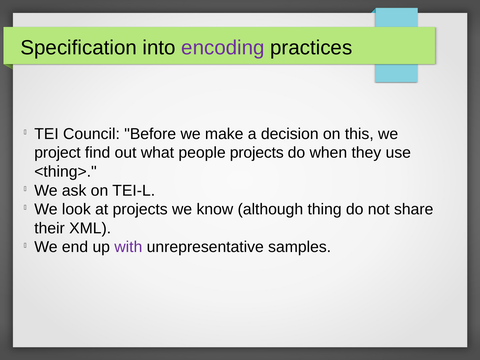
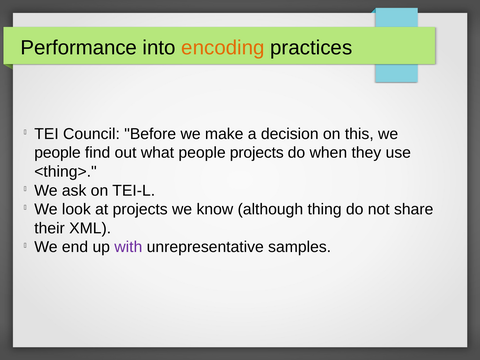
Specification: Specification -> Performance (79, 48)
encoding colour: purple -> orange (223, 48)
project: project -> people (57, 153)
